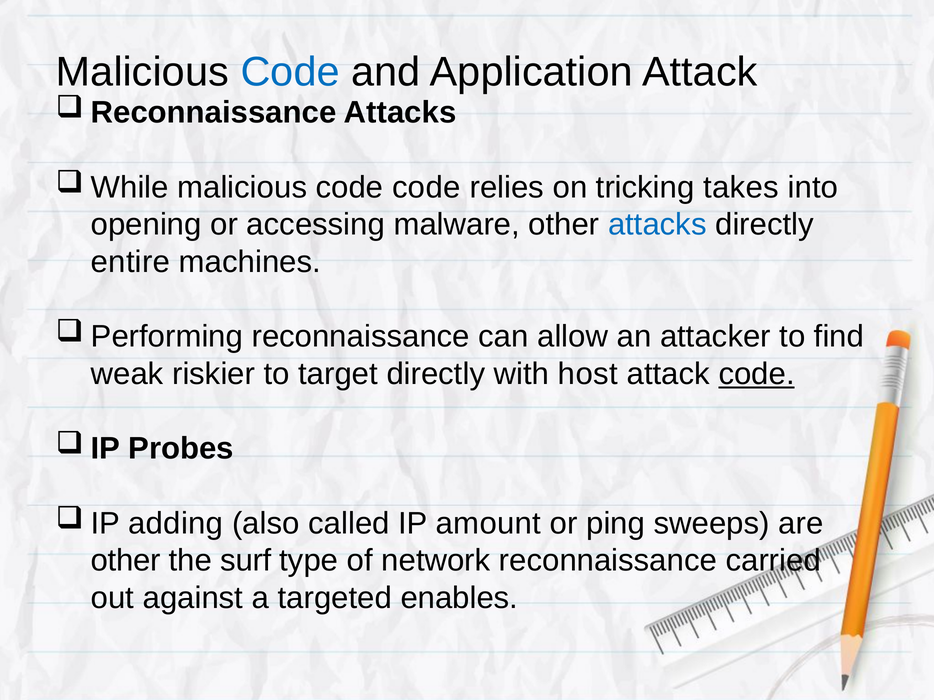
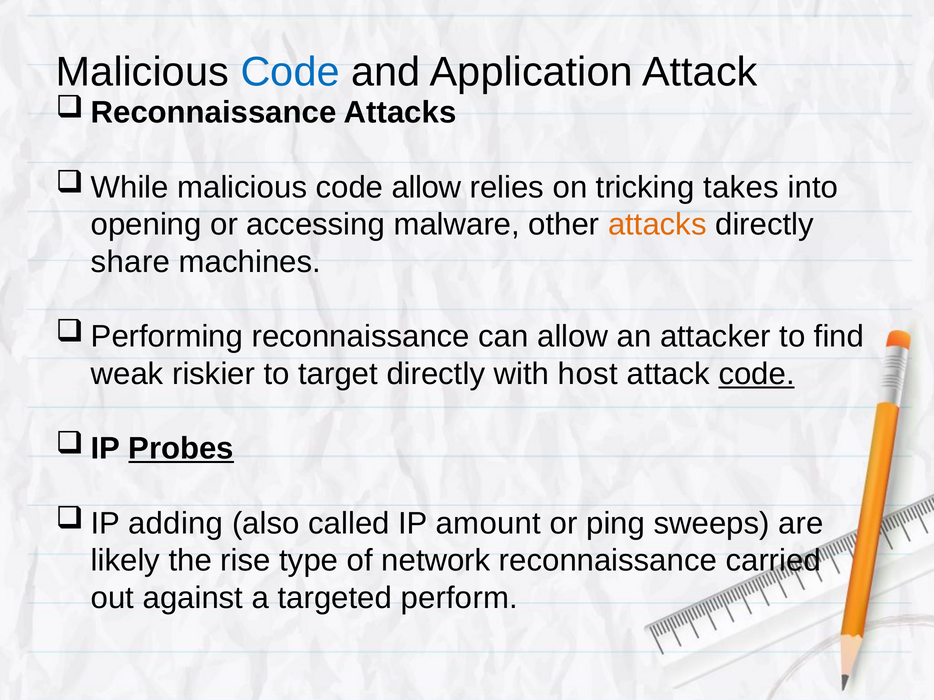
code code: code -> allow (427, 188)
attacks colour: blue -> orange (657, 225)
entire: entire -> share (130, 262)
Probes underline: none -> present (181, 449)
other: other -> likely (125, 561)
surf: surf -> rise (246, 561)
enables: enables -> perform (459, 598)
